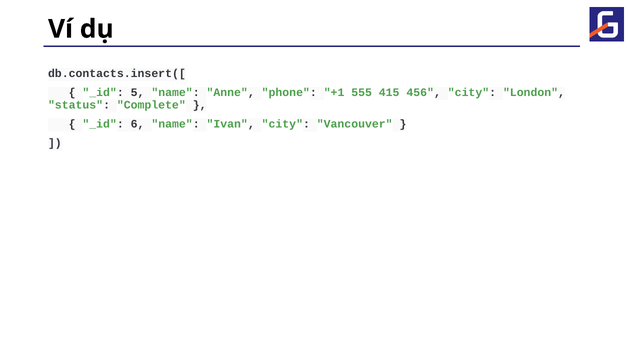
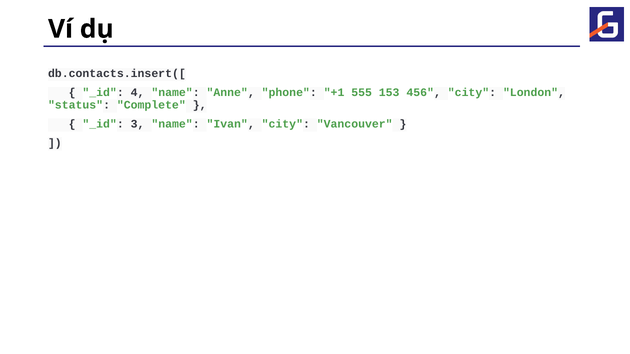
5: 5 -> 4 (138, 93)
415: 415 -> 153 (389, 93)
6: 6 -> 3 (138, 124)
